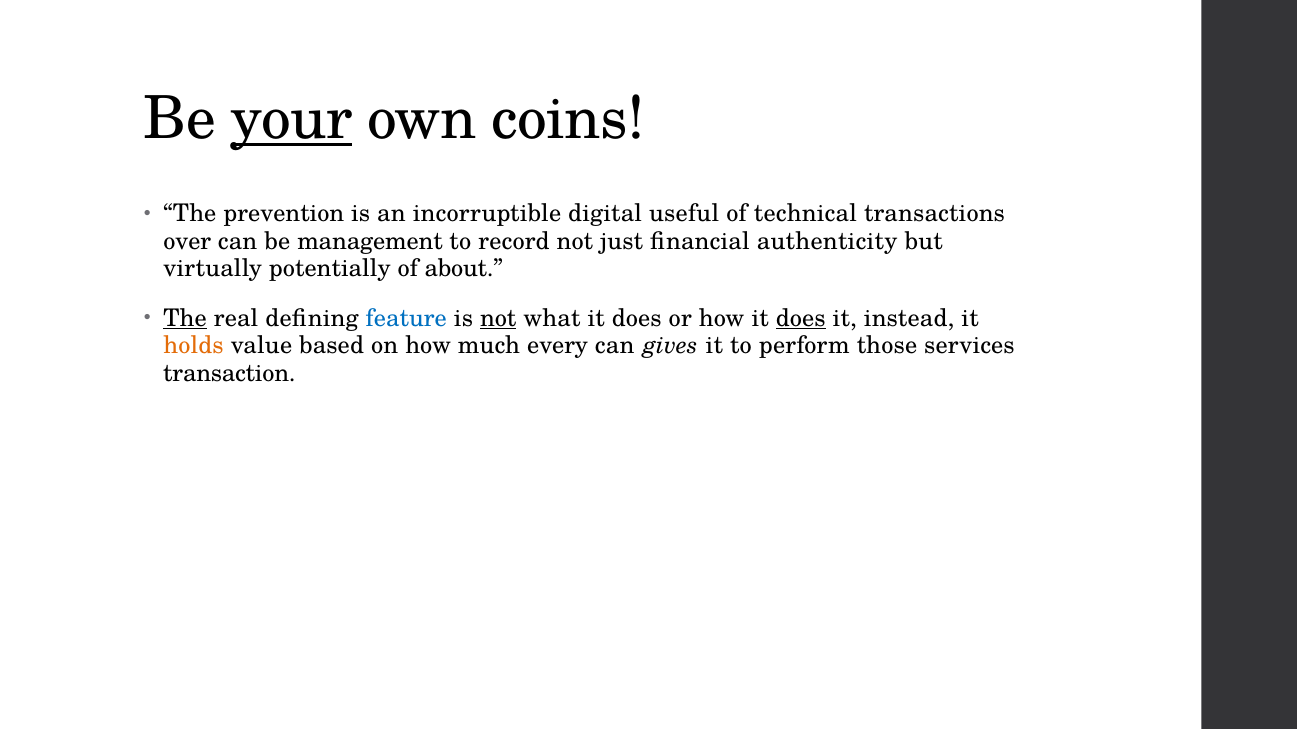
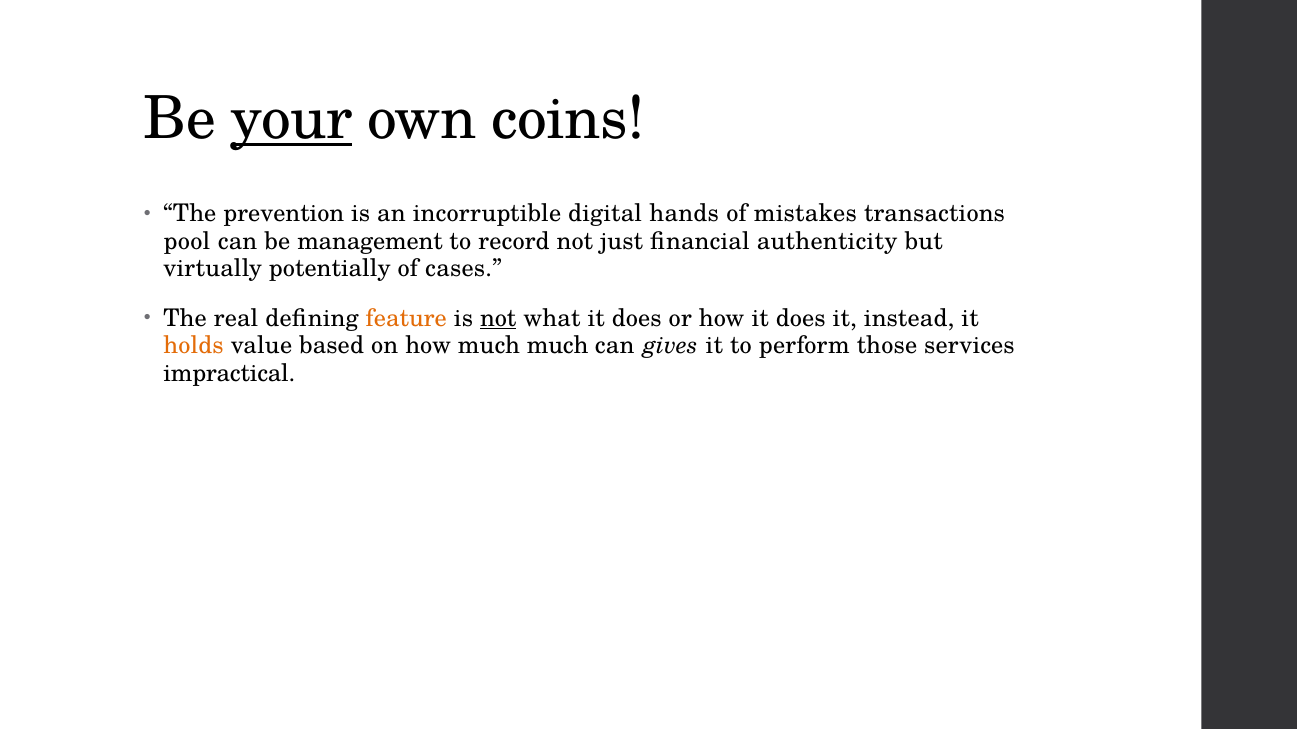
useful: useful -> hands (684, 214)
technical: technical -> mistakes (805, 214)
over: over -> pool (187, 241)
about: about -> cases (464, 269)
The underline: present -> none (185, 318)
feature colour: blue -> orange (406, 318)
does underline: present -> none (801, 318)
much every: every -> much (558, 346)
transaction: transaction -> impractical (229, 374)
